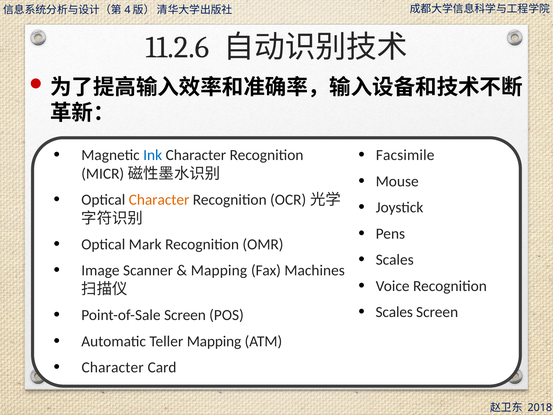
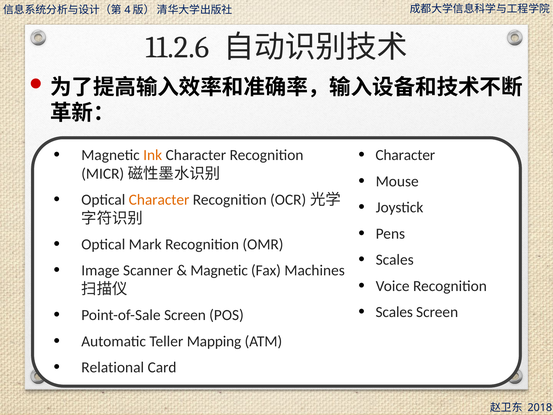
Ink colour: blue -> orange (153, 155)
Facsimile: Facsimile -> Character (405, 155)
Mapping: Mapping -> Magnetic (219, 270)
Character: Character -> Relational (113, 367)
